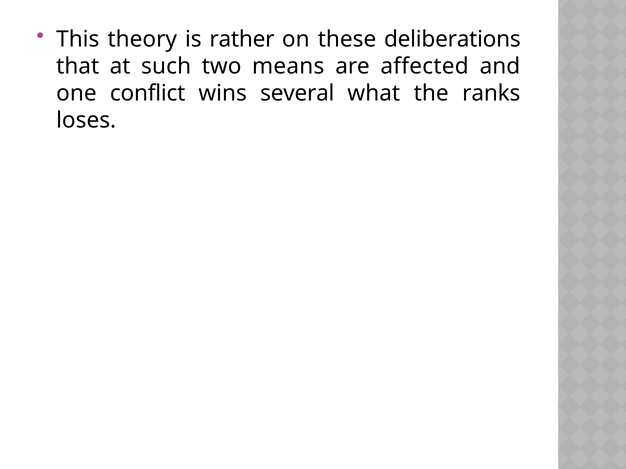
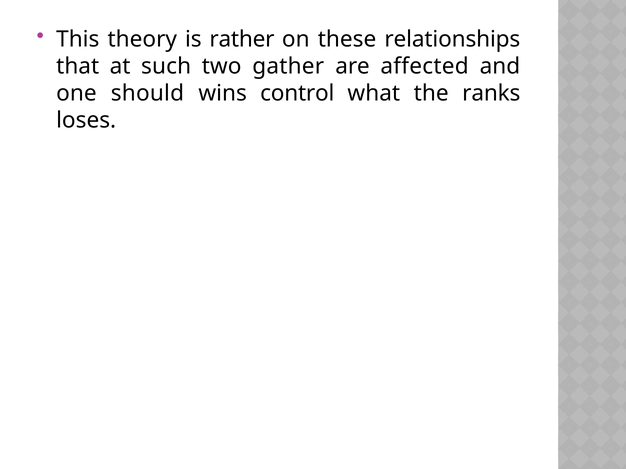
deliberations: deliberations -> relationships (452, 39)
means: means -> gather (288, 66)
conflict: conflict -> should (147, 93)
several: several -> control (297, 93)
